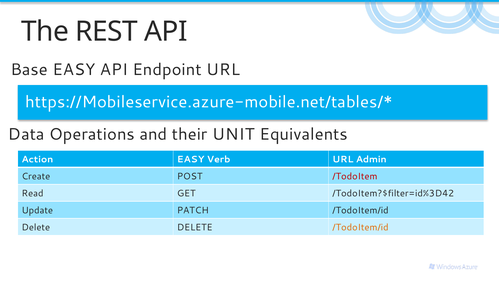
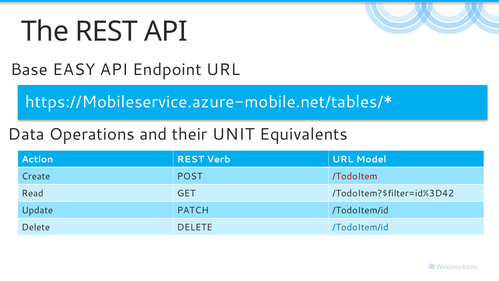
Action EASY: EASY -> REST (191, 159)
Admin: Admin -> Model (371, 159)
/TodoItem/id colour: orange -> blue (360, 227)
